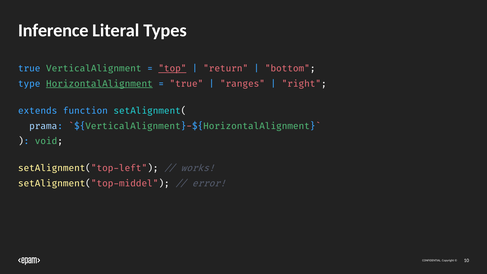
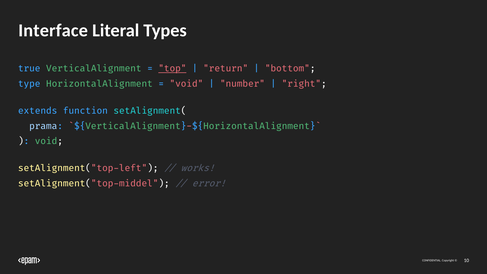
Inference: Inference -> Interface (53, 30)
HorizontalAlignment underline: present -> none (99, 84)
true: true -> void (186, 84)
ranges: ranges -> number (242, 84)
